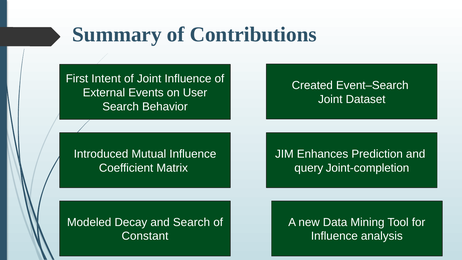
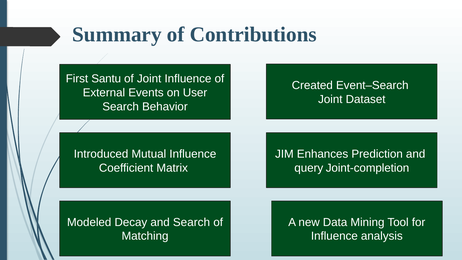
Intent: Intent -> Santu (106, 79)
Constant: Constant -> Matching (145, 236)
